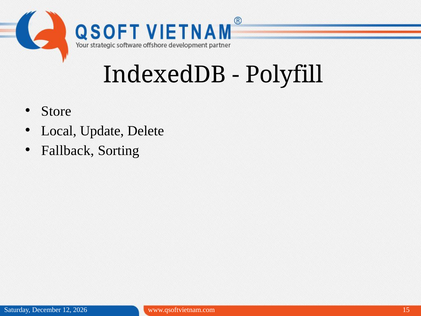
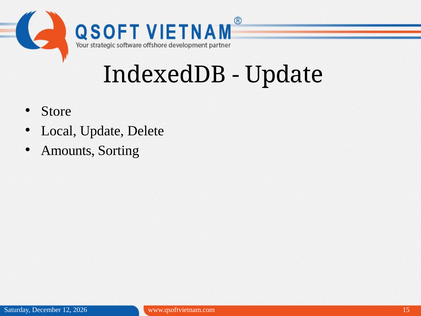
Polyfill: Polyfill -> Update (284, 75)
Fallback: Fallback -> Amounts (68, 150)
